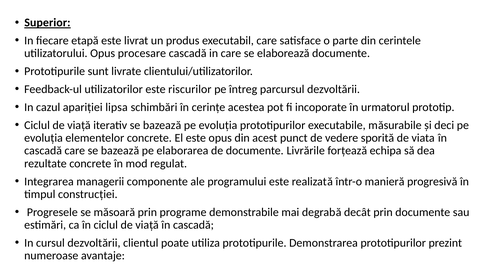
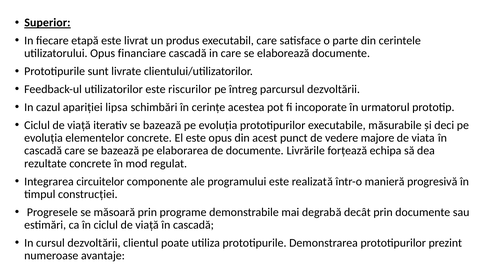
procesare: procesare -> financiare (142, 53)
sporită: sporită -> majore (378, 138)
managerii: managerii -> circuitelor (100, 181)
